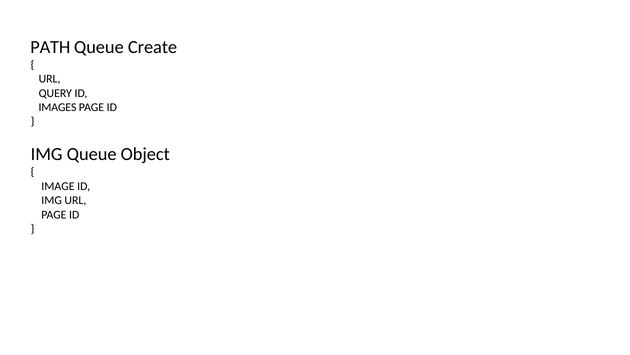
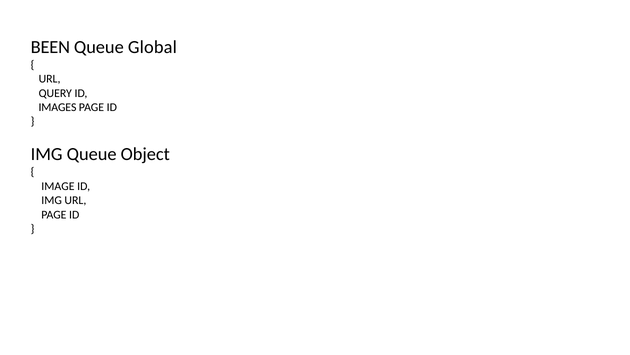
PATH: PATH -> BEEN (50, 47)
Create: Create -> Global (152, 47)
